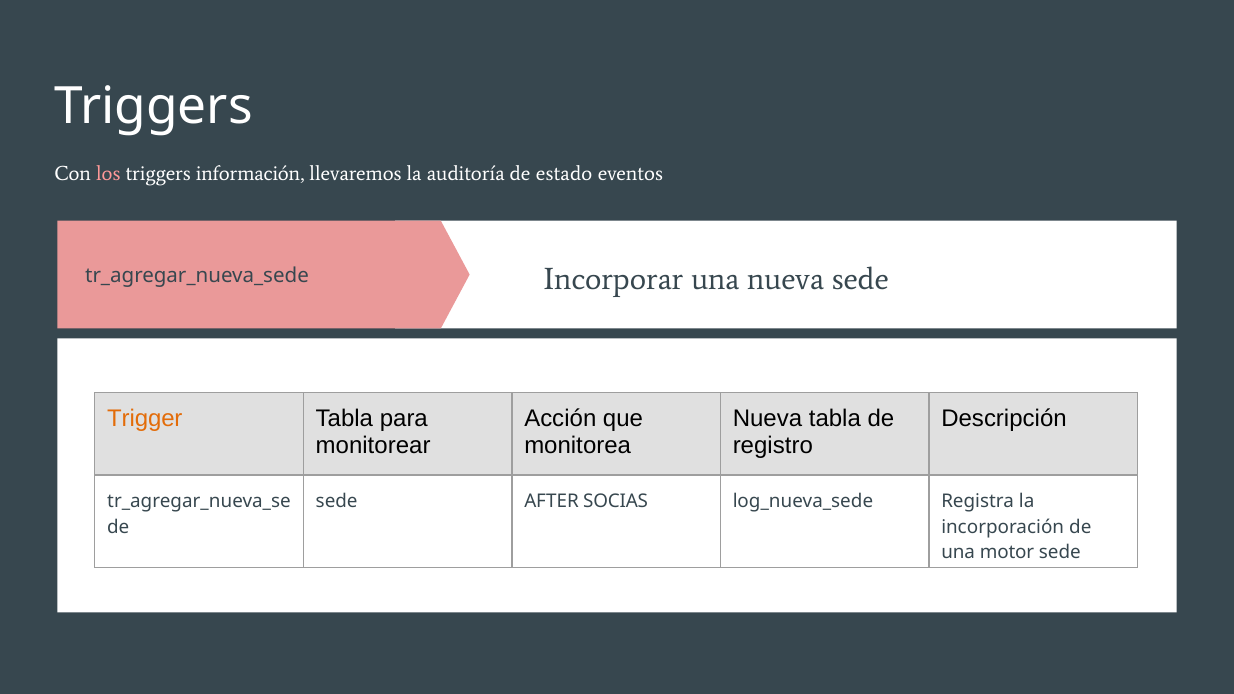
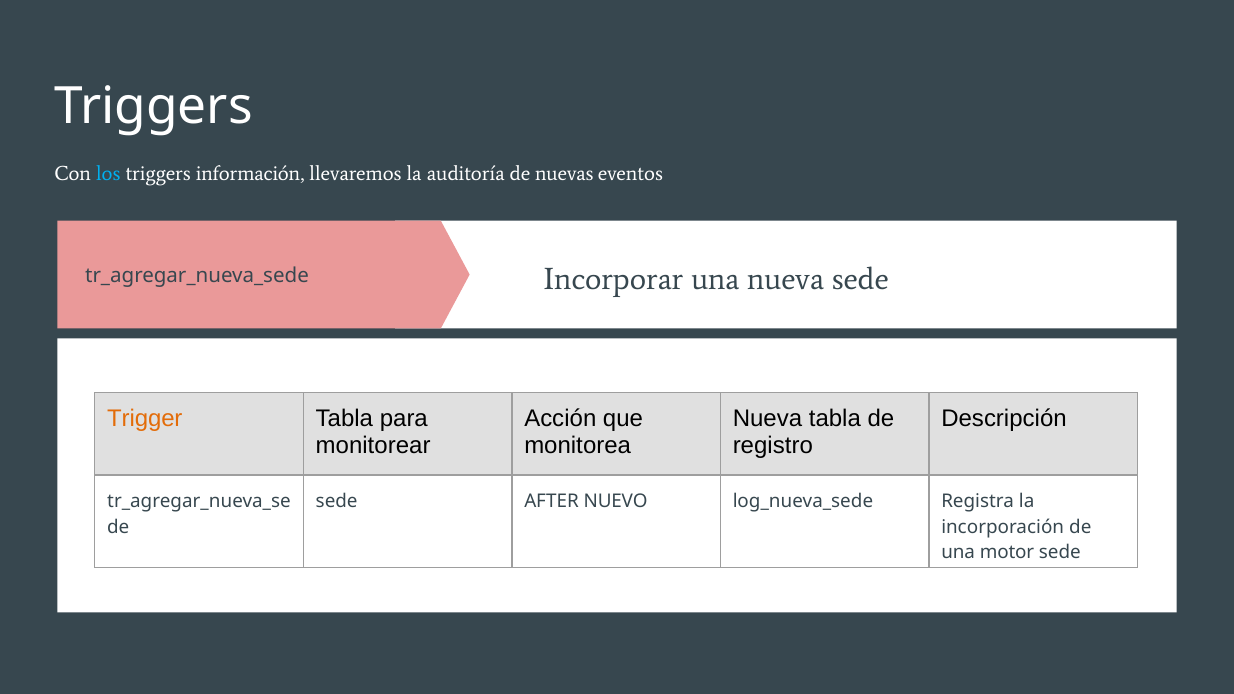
los colour: pink -> light blue (108, 174)
estado: estado -> nuevas (564, 174)
SOCIAS: SOCIAS -> NUEVO (616, 501)
